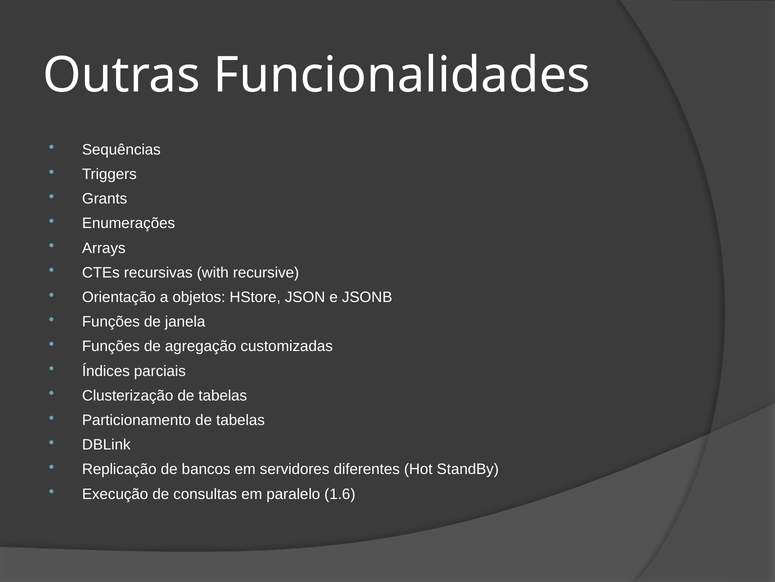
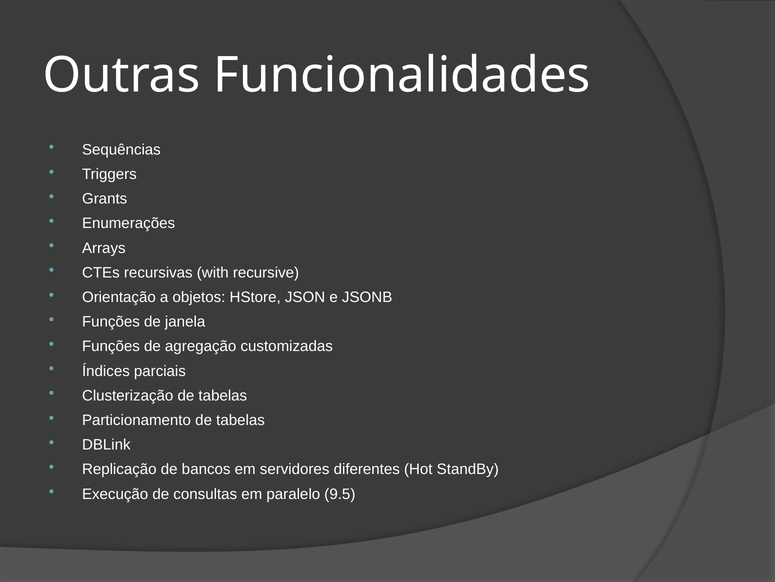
1.6: 1.6 -> 9.5 (340, 493)
